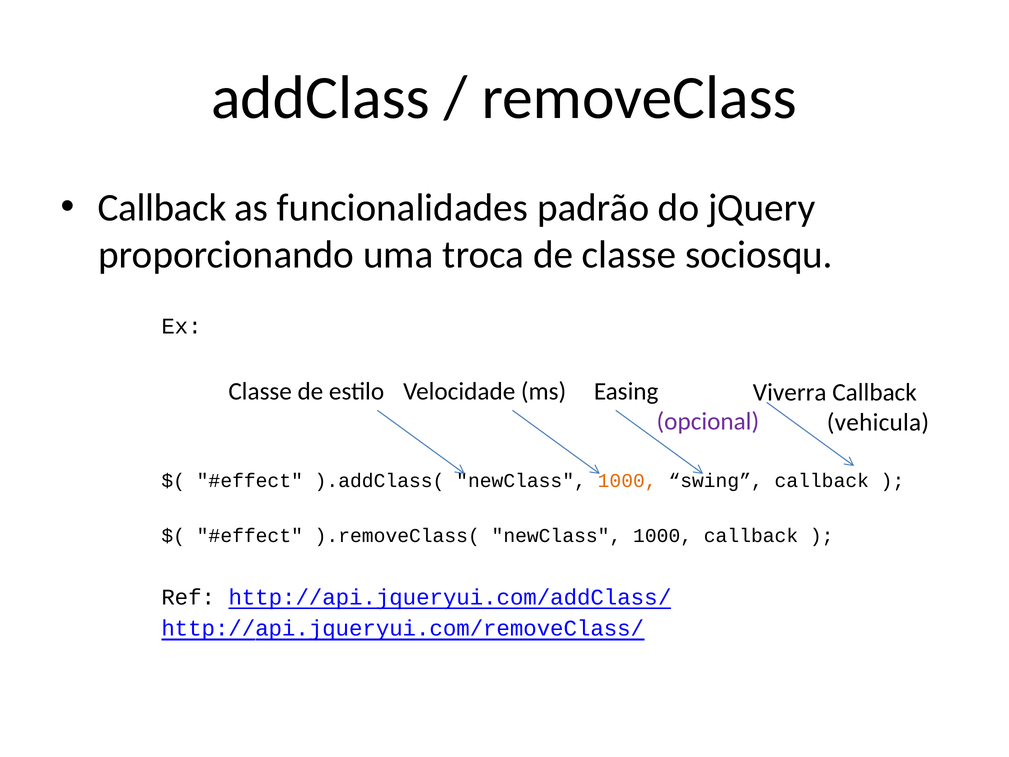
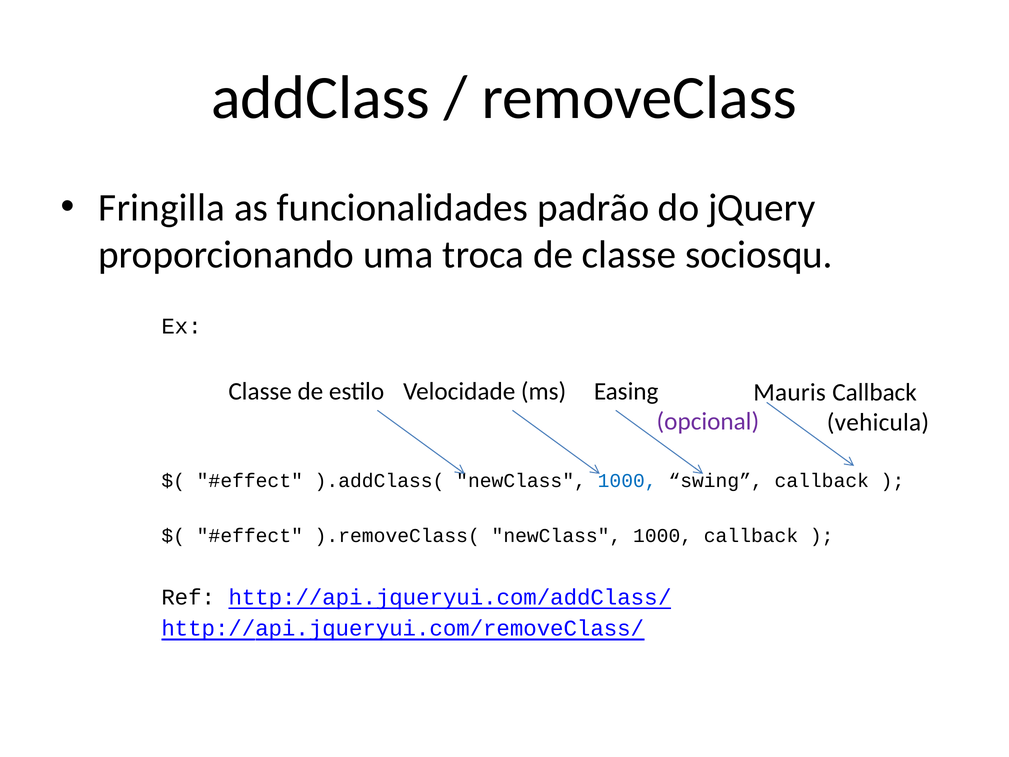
Callback: Callback -> Fringilla (162, 208)
Viverra: Viverra -> Mauris (790, 392)
1000 colour: orange -> blue (627, 481)
